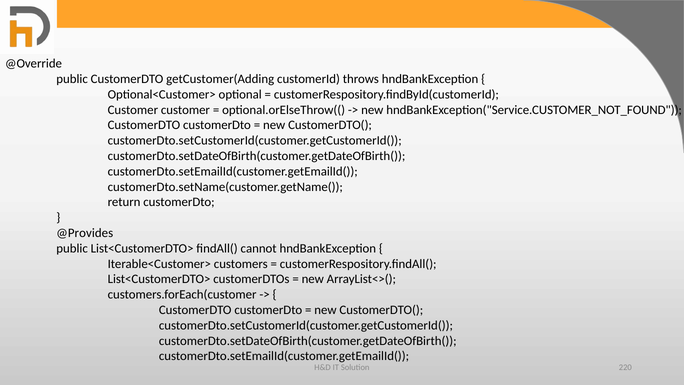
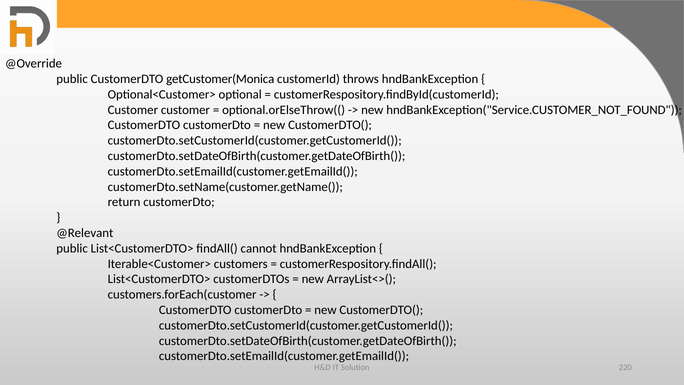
getCustomer(Adding: getCustomer(Adding -> getCustomer(Monica (220, 79)
@Provides: @Provides -> @Relevant (85, 233)
